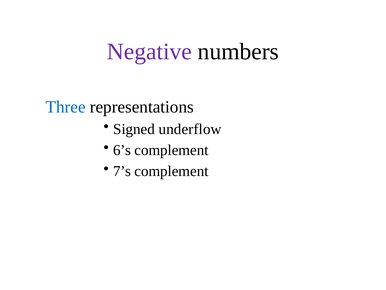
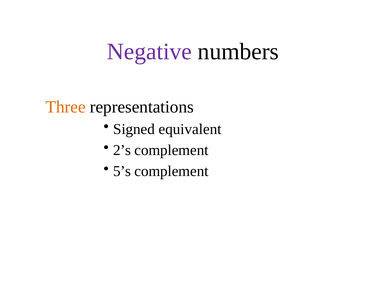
Three colour: blue -> orange (66, 107)
underflow: underflow -> equivalent (190, 129)
6’s: 6’s -> 2’s (122, 150)
7’s: 7’s -> 5’s (122, 171)
